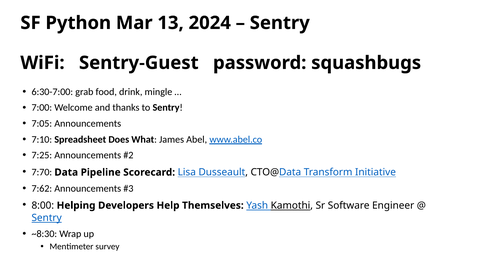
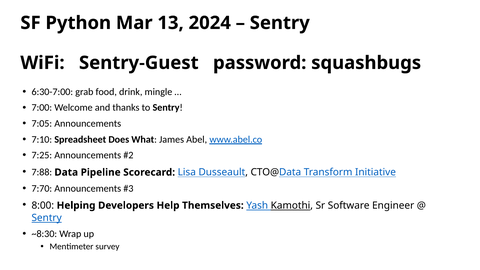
7:70: 7:70 -> 7:88 (42, 172)
7:62: 7:62 -> 7:70 (42, 188)
